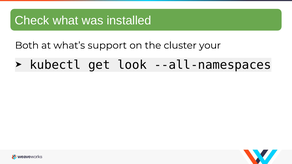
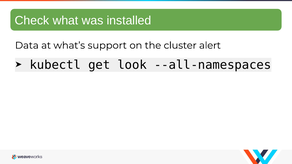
Both: Both -> Data (27, 46)
your: your -> alert (210, 46)
